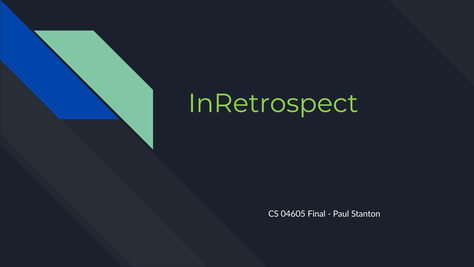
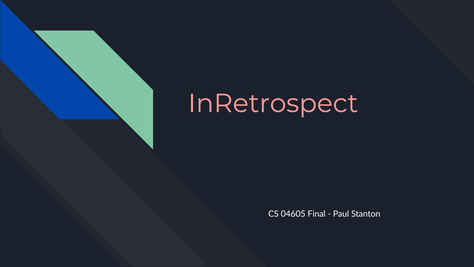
InRetrospect colour: light green -> pink (273, 103)
